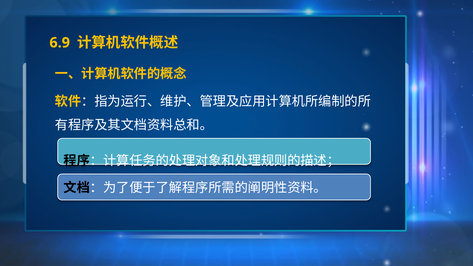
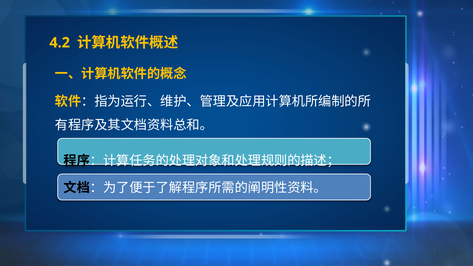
6.9: 6.9 -> 4.2 (60, 43)
